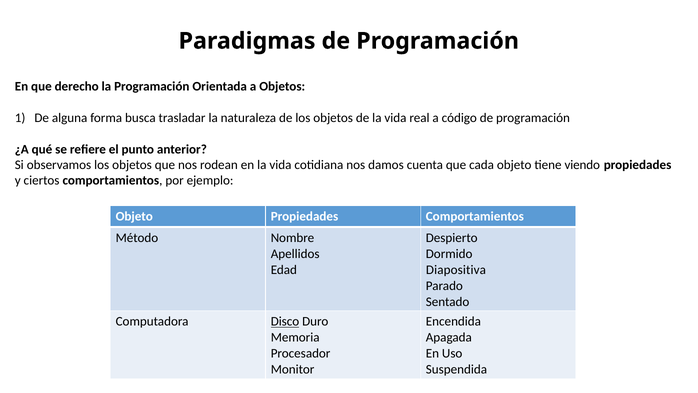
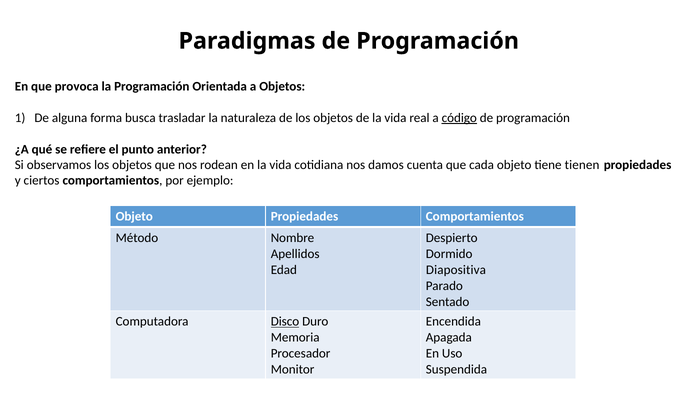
derecho: derecho -> provoca (77, 86)
código underline: none -> present (459, 118)
viendo: viendo -> tienen (582, 165)
